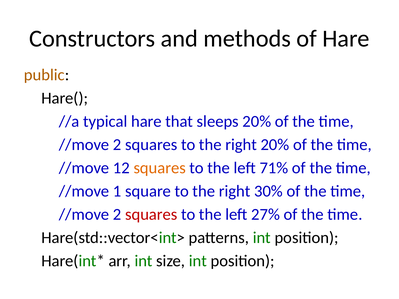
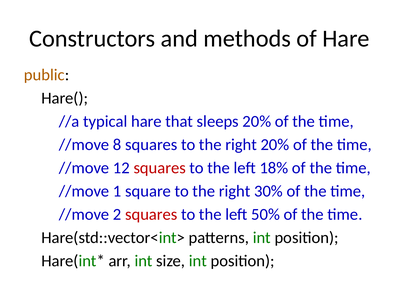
2: 2 -> 8 (117, 145)
squares colour: orange -> red (160, 168)
71%: 71% -> 18% (274, 168)
27%: 27% -> 50% (266, 215)
